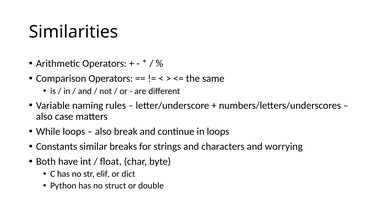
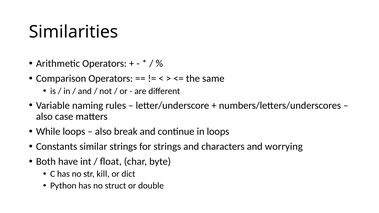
similar breaks: breaks -> strings (123, 147)
elif: elif -> kill (103, 174)
